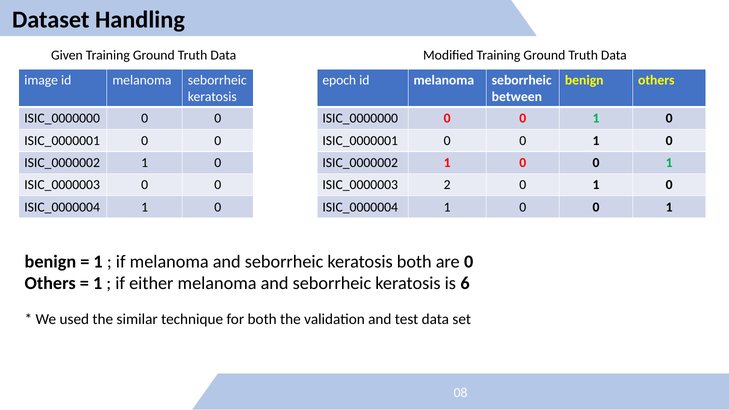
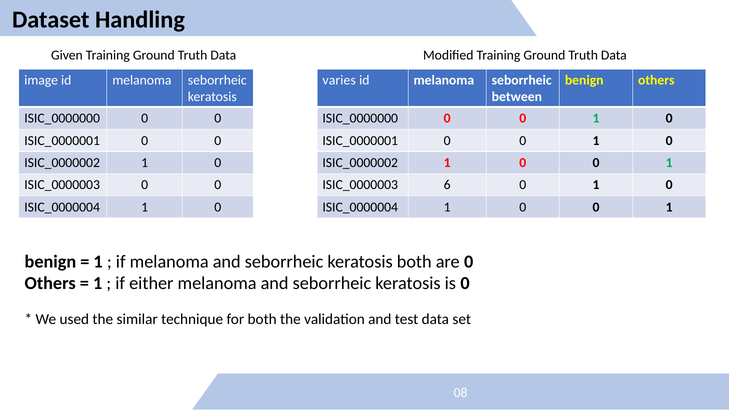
epoch: epoch -> varies (339, 80)
2: 2 -> 6 (447, 185)
is 6: 6 -> 0 (465, 283)
